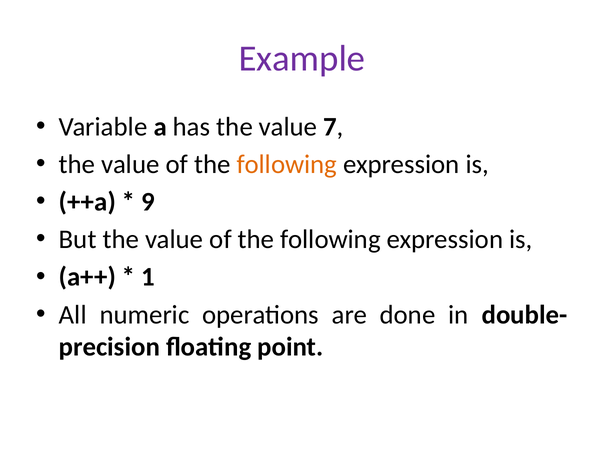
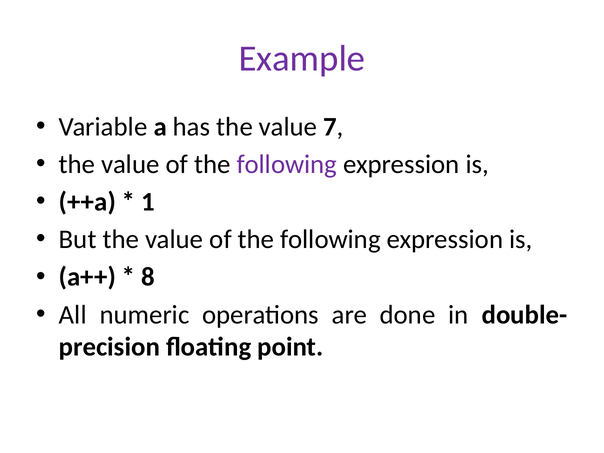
following colour: orange -> purple (287, 164)
9: 9 -> 1 (148, 202)
1: 1 -> 8 (148, 277)
